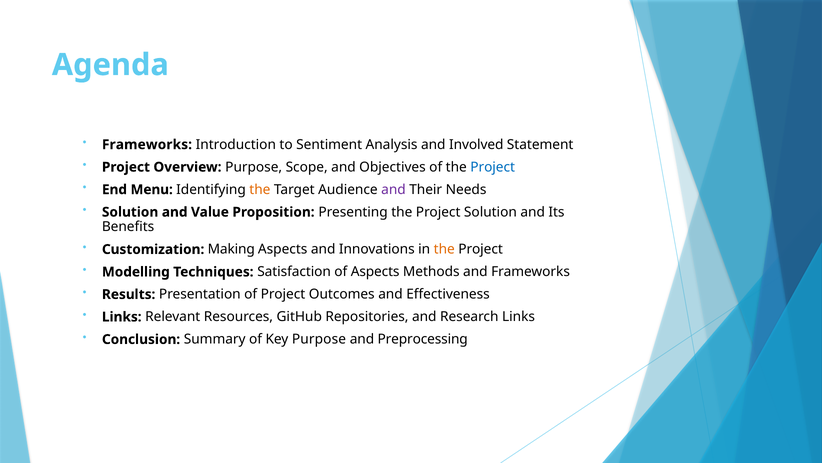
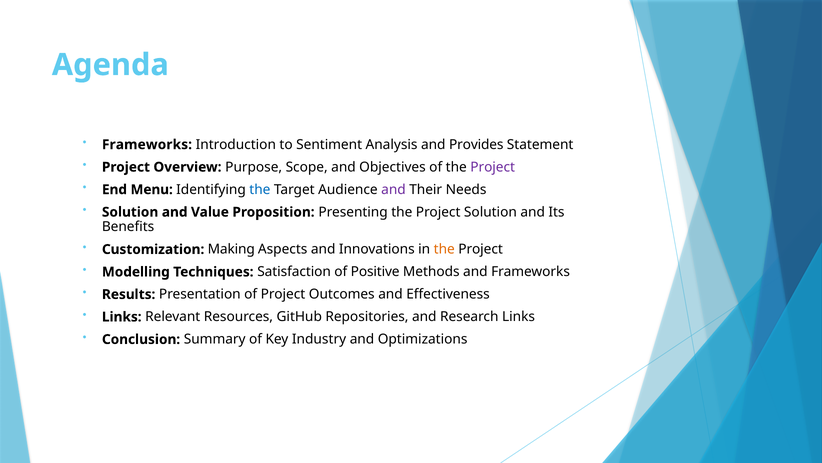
Involved: Involved -> Provides (476, 144)
Project colour: blue -> purple (493, 167)
the colour: orange -> blue (260, 189)
of Aspects: Aspects -> Positive (375, 272)
Key Purpose: Purpose -> Industry (319, 339)
Preprocessing: Preprocessing -> Optimizations (423, 339)
